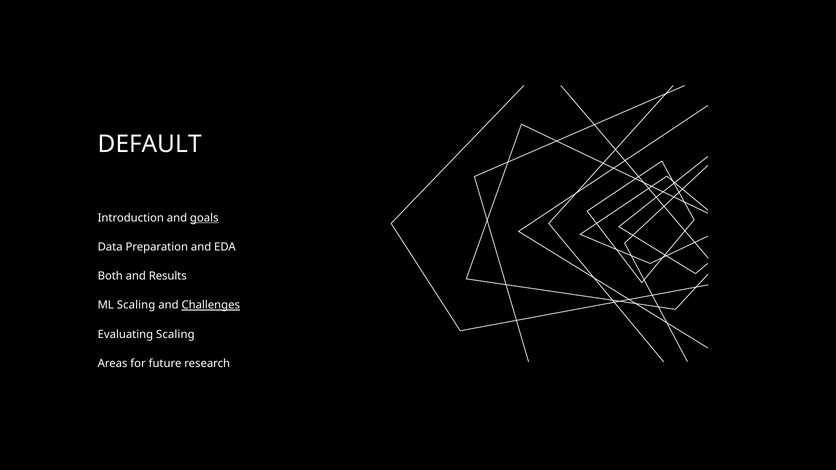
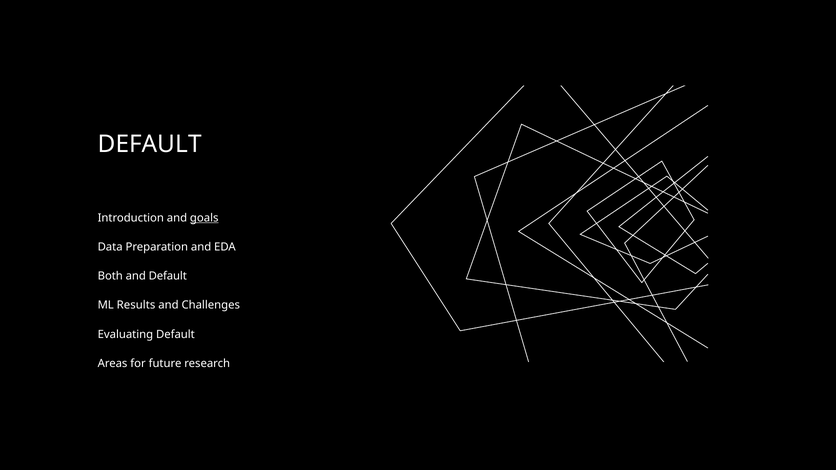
and Results: Results -> Default (168, 276)
ML Scaling: Scaling -> Results (136, 305)
Challenges underline: present -> none (211, 305)
Evaluating Scaling: Scaling -> Default (175, 334)
